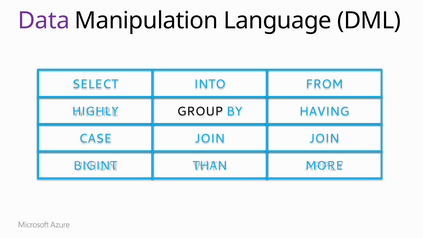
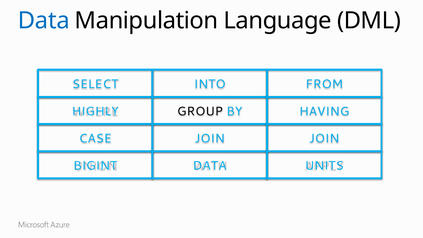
Data colour: purple -> blue (44, 21)
THAN: THAN -> DATA (210, 166)
MORE: MORE -> UNITS (324, 166)
